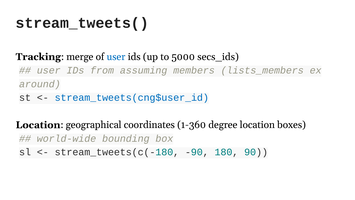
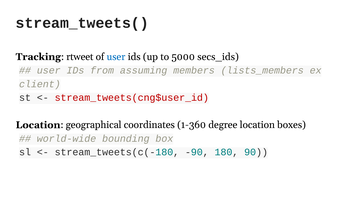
merge: merge -> rtweet (80, 57)
around: around -> client (40, 84)
stream_tweets(cng$user_id colour: blue -> red (132, 98)
